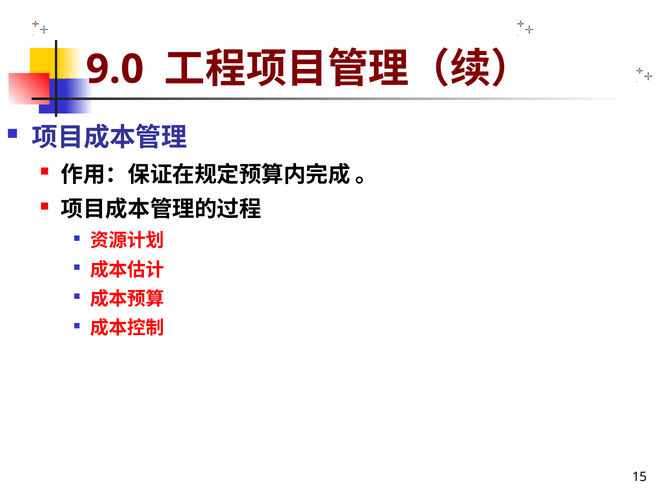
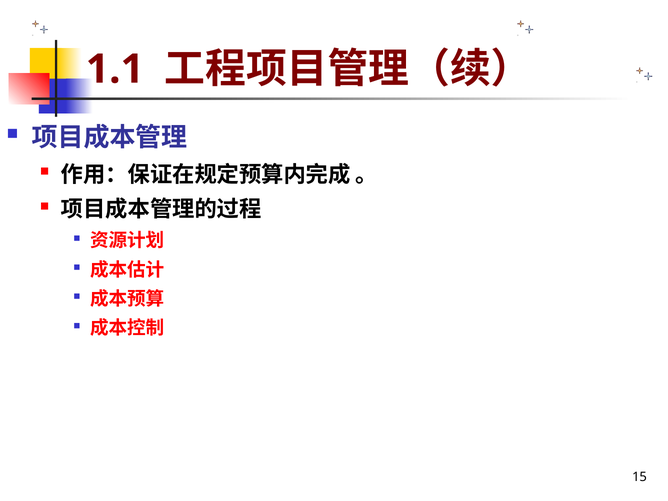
9.0: 9.0 -> 1.1 (115, 69)
